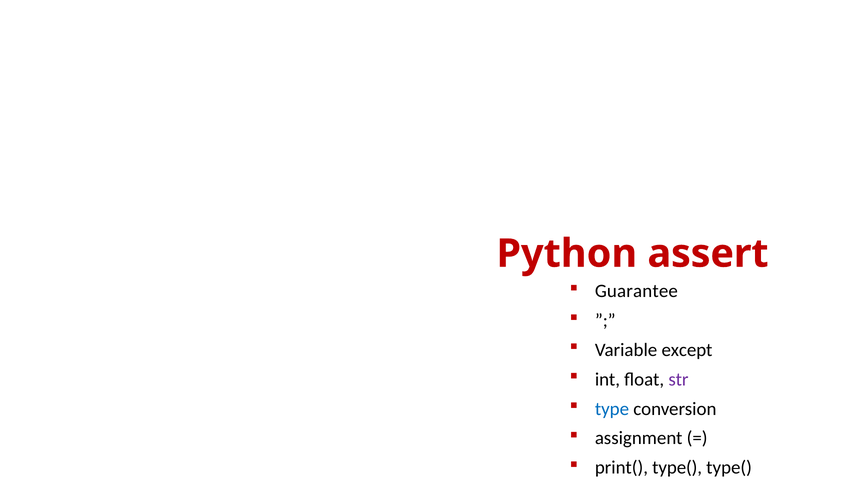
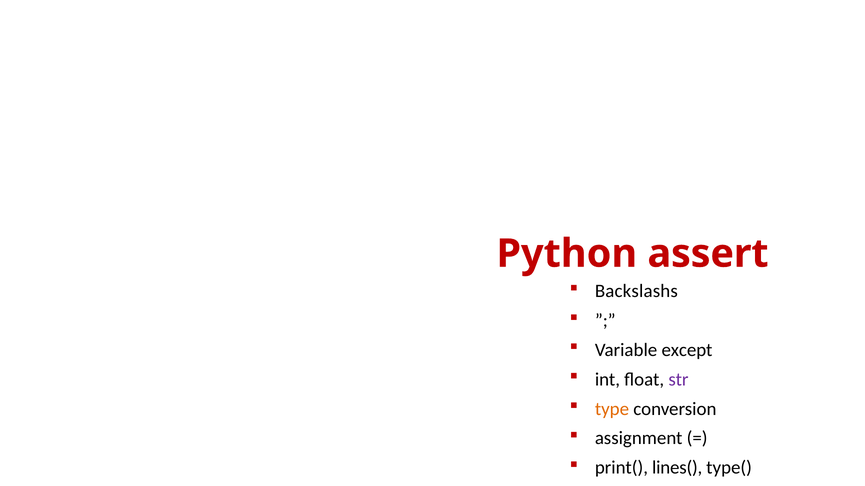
Guarantee: Guarantee -> Backslashs (636, 292)
type colour: blue -> orange (612, 409)
print( type(: type( -> lines( (677, 468)
